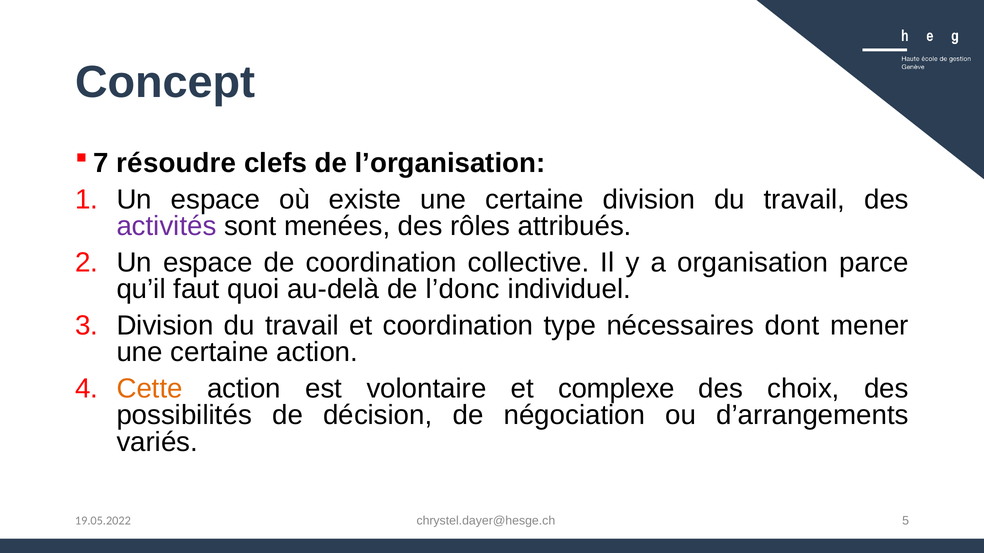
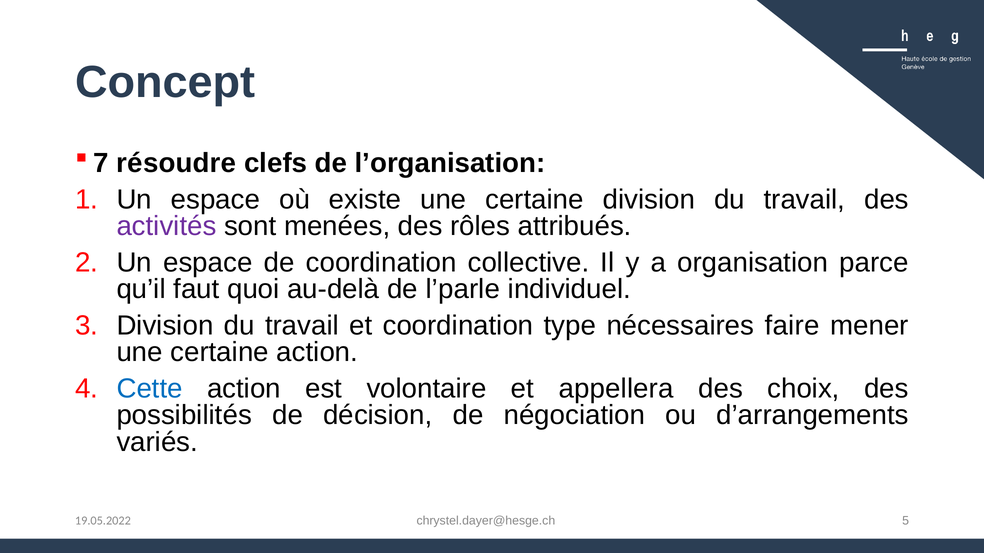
l’donc: l’donc -> l’parle (463, 290)
dont: dont -> faire (792, 326)
Cette colour: orange -> blue (150, 389)
complexe: complexe -> appellera (616, 389)
